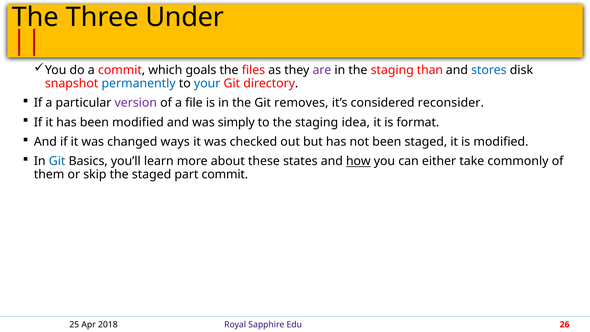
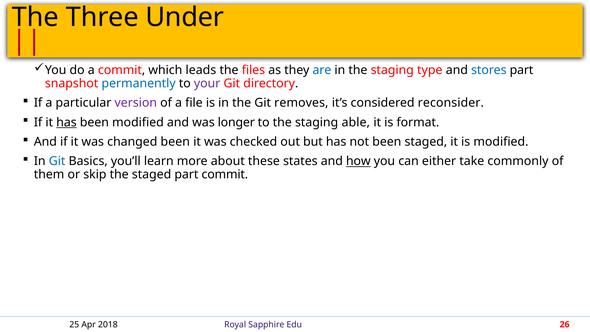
goals: goals -> leads (201, 70)
are colour: purple -> blue (322, 70)
than: than -> type (430, 70)
stores disk: disk -> part (522, 70)
your colour: blue -> purple (207, 83)
has underline: none -> present (66, 122)
simply: simply -> longer (236, 122)
idea: idea -> able (356, 122)
changed ways: ways -> been (175, 142)
